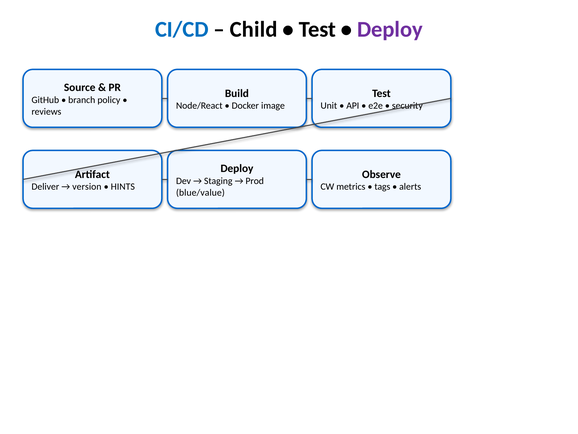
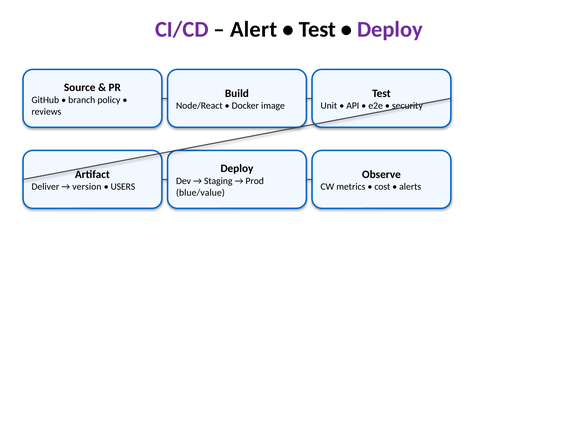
CI/CD colour: blue -> purple (182, 29)
Child: Child -> Alert (254, 29)
HINTS: HINTS -> USERS (123, 187)
tags: tags -> cost (382, 187)
